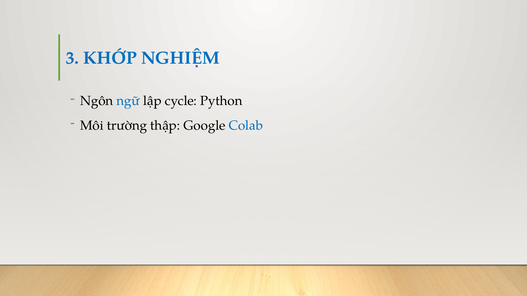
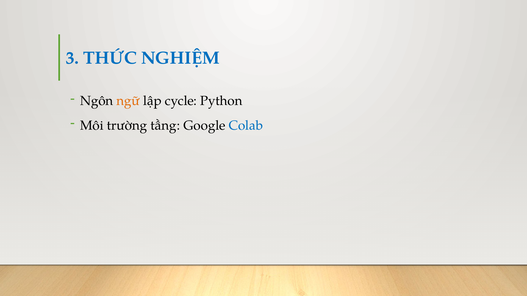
KHỚP: KHỚP -> THỨC (110, 58)
ngữ colour: blue -> orange (128, 101)
thập: thập -> tầng (165, 126)
